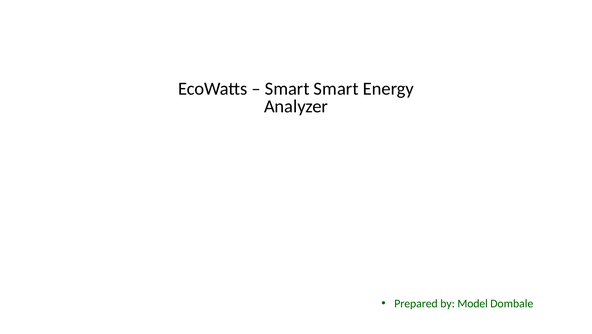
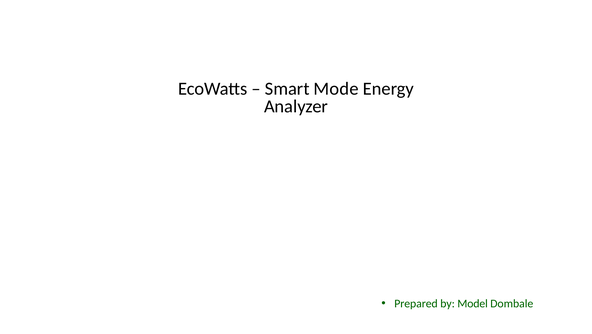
Smart Smart: Smart -> Mode (336, 89)
